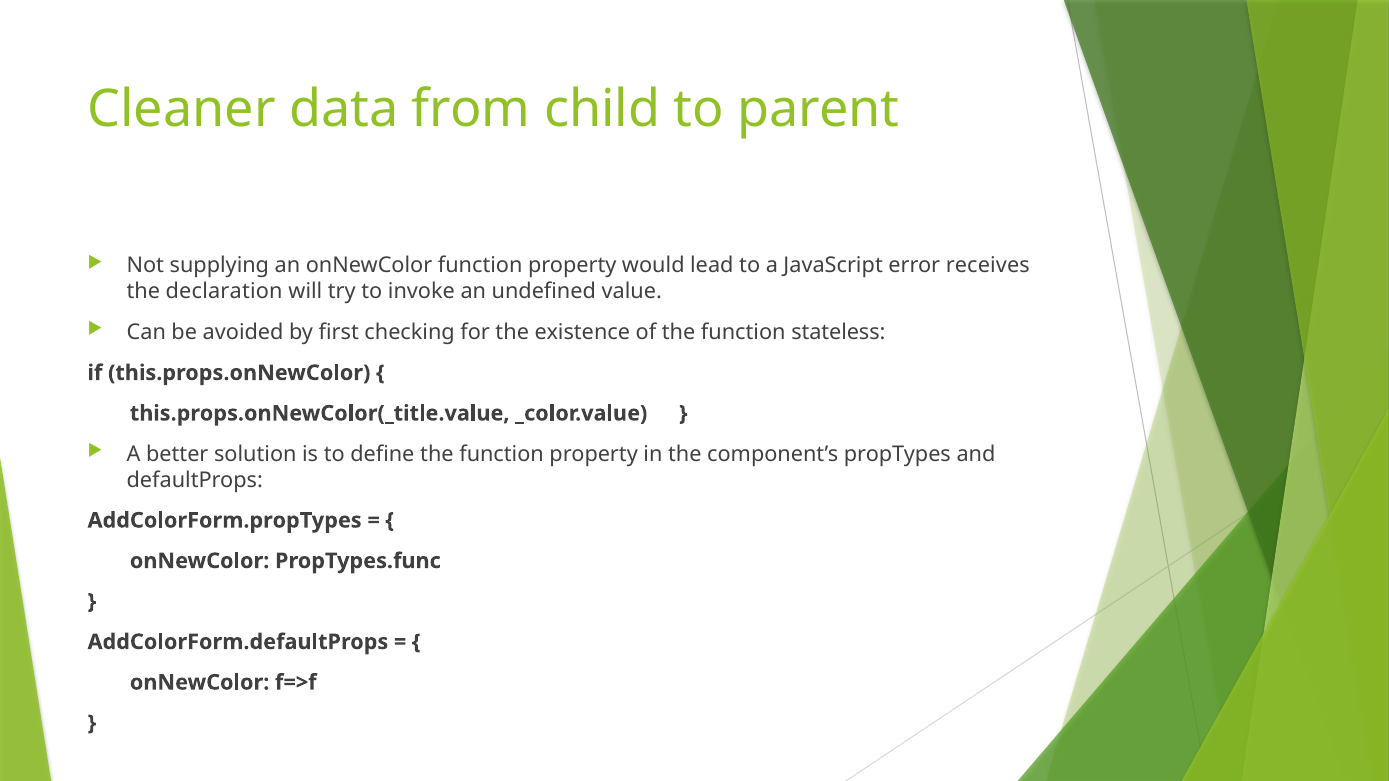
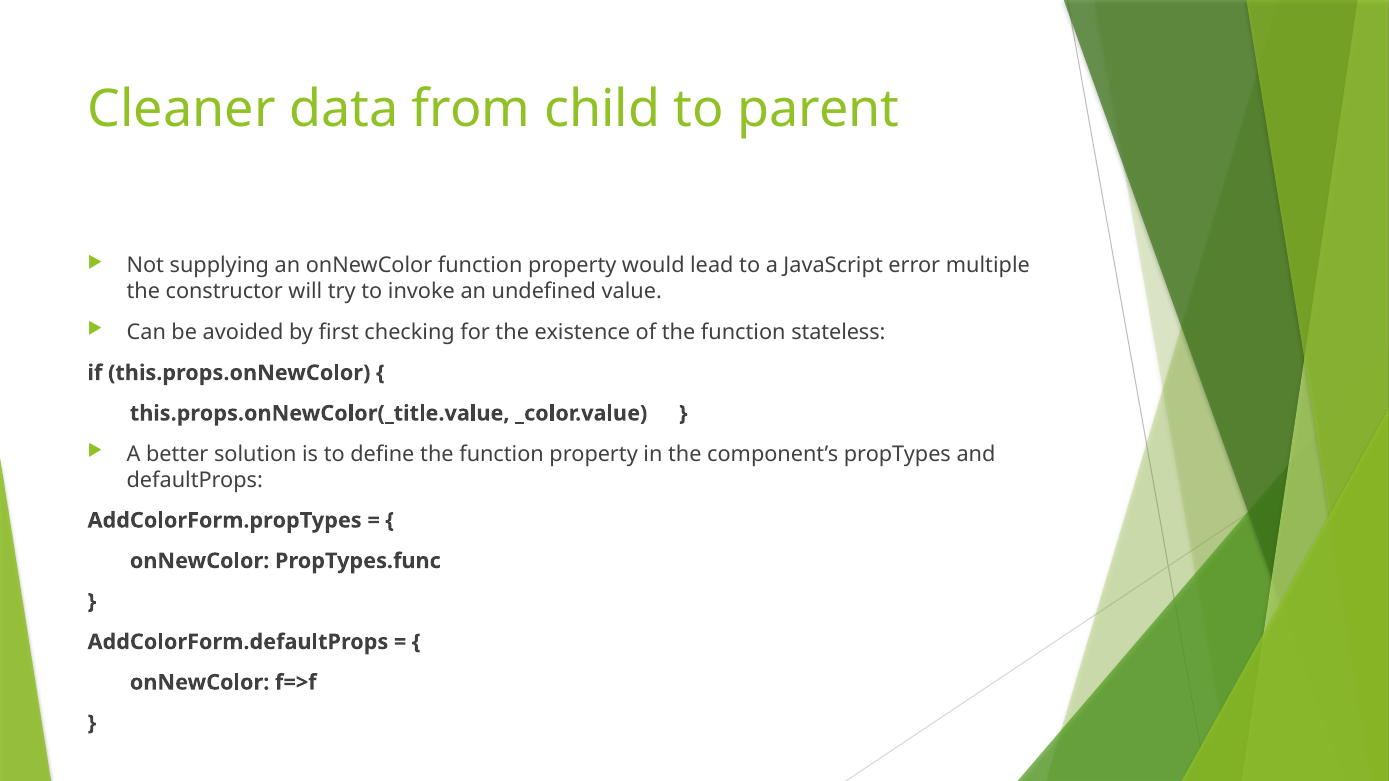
receives: receives -> multiple (988, 266)
declaration: declaration -> constructor (224, 292)
